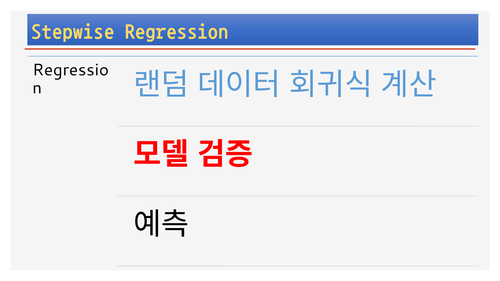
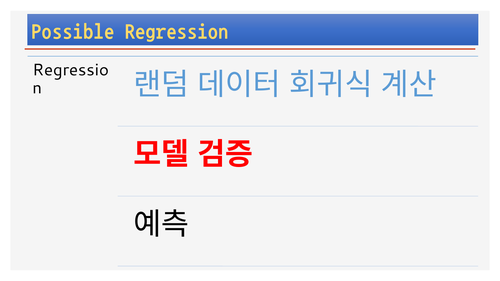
Stepwise: Stepwise -> Possible (73, 31)
